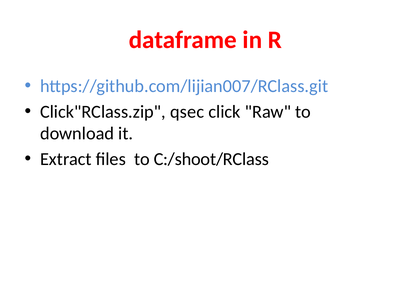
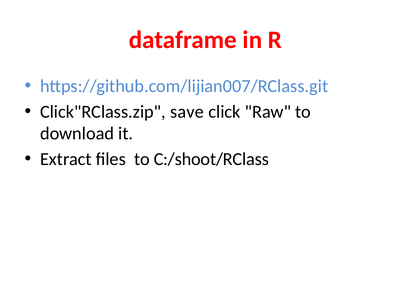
qsec: qsec -> save (187, 112)
